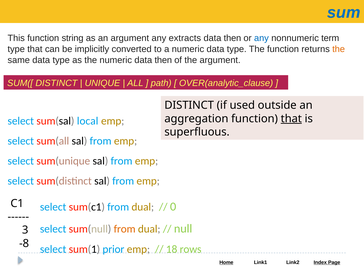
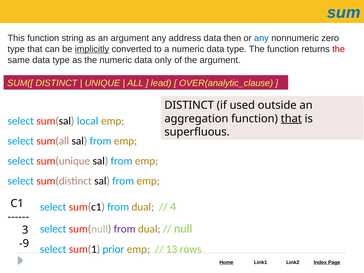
extracts: extracts -> address (185, 38)
term: term -> zero (330, 38)
implicitly underline: none -> present (92, 49)
the colour: orange -> red (339, 49)
numeric data then: then -> only (163, 60)
path: path -> lead (161, 83)
0: 0 -> 4 (173, 207)
from colour: orange -> purple (125, 229)
-8: -8 -> -9 (24, 243)
18: 18 -> 13 (172, 249)
